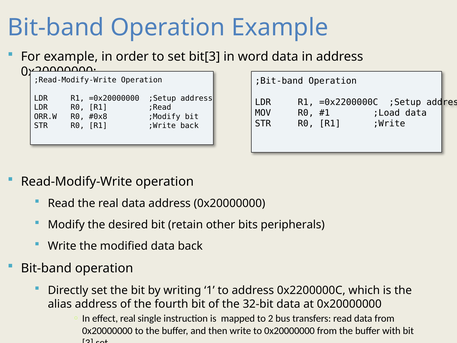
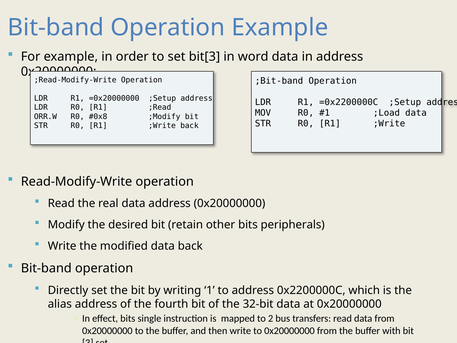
effect real: real -> bits (128, 318)
